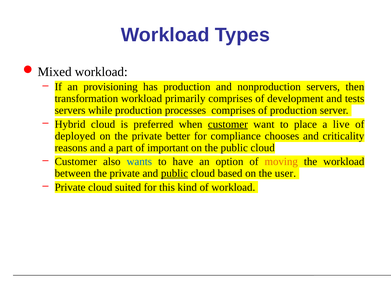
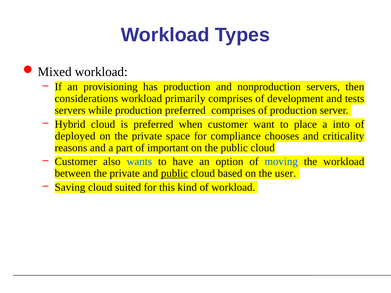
transformation: transformation -> considerations (86, 99)
production processes: processes -> preferred (185, 110)
customer underline: present -> none (228, 124)
live: live -> into (341, 124)
better: better -> space (178, 136)
moving colour: orange -> blue (281, 162)
Private: Private -> Saving (70, 187)
